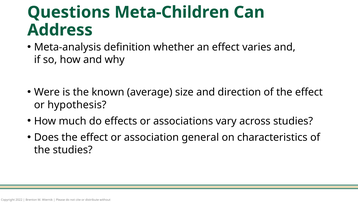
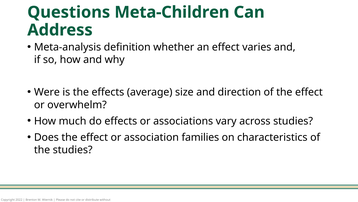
the known: known -> effects (108, 92)
hypothesis: hypothesis -> overwhelm (77, 104)
general: general -> families (200, 137)
